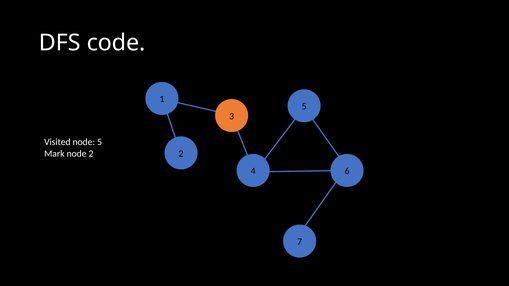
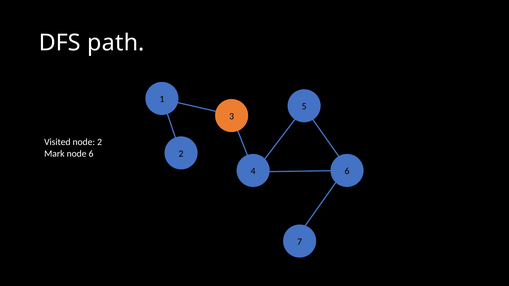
code: code -> path (116, 43)
node 5: 5 -> 2 (100, 142)
node 2: 2 -> 6 (91, 154)
